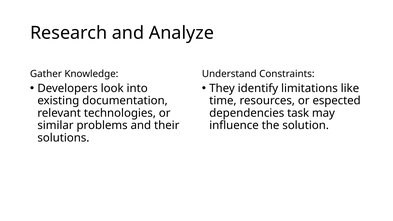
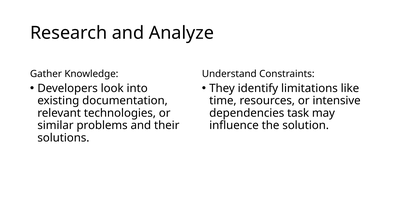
espected: espected -> intensive (337, 101)
